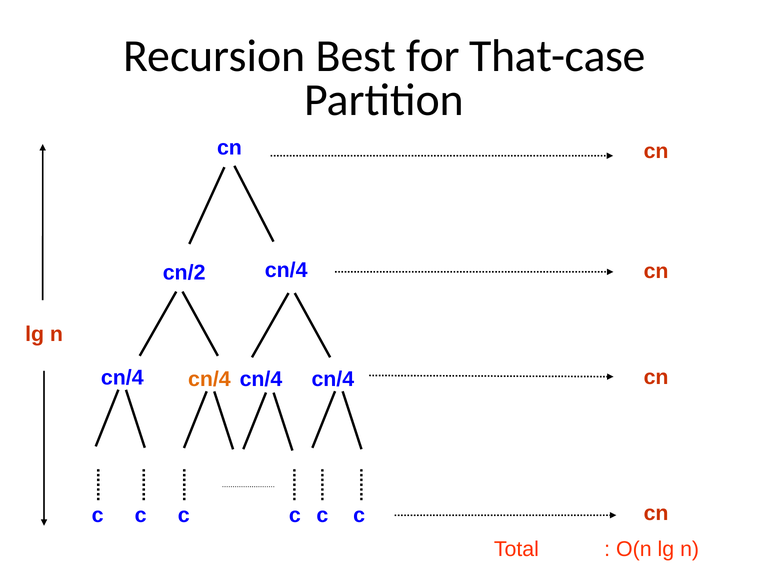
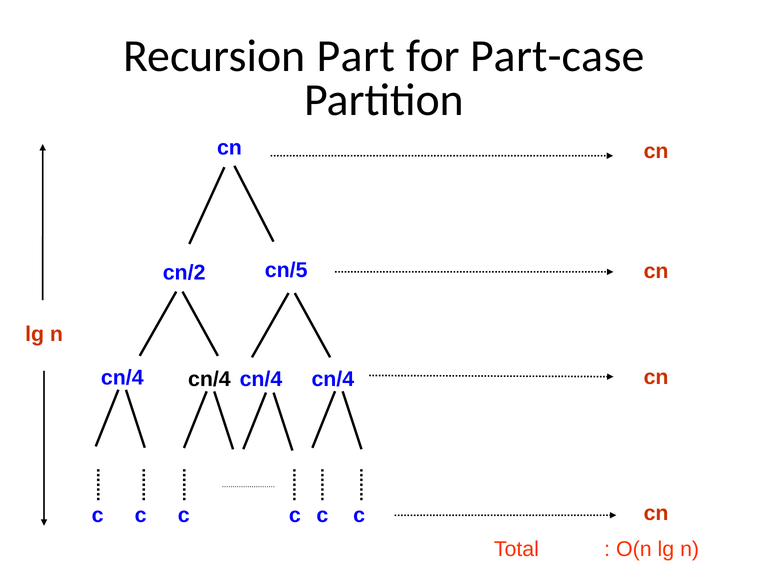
Best: Best -> Part (356, 56)
That-case: That-case -> Part-case (557, 56)
cn/2 cn/4: cn/4 -> cn/5 (286, 270)
cn/4 colour: orange -> black (209, 379)
